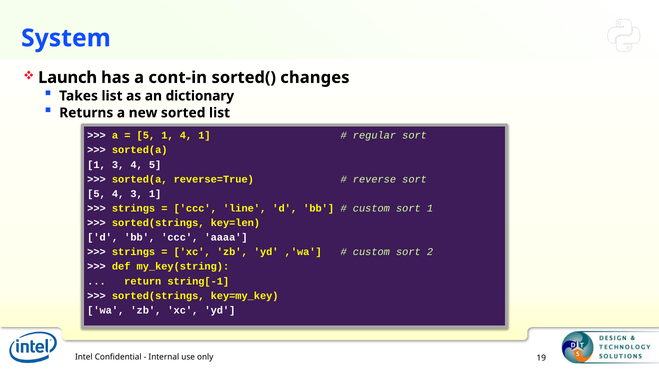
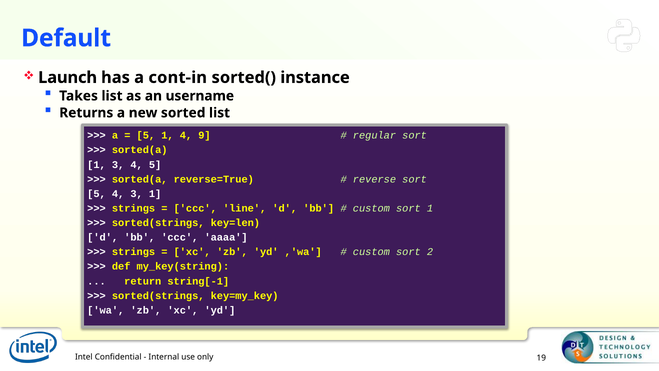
System: System -> Default (66, 38)
changes: changes -> instance (315, 77)
dictionary: dictionary -> username (200, 96)
4 1: 1 -> 9 (204, 135)
